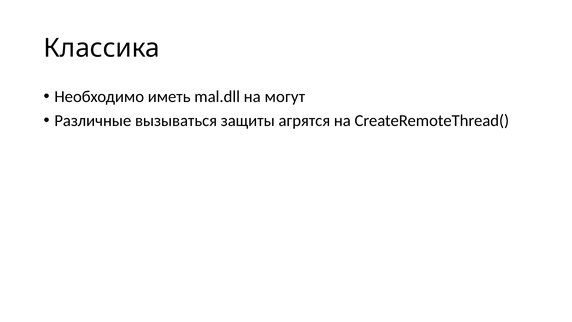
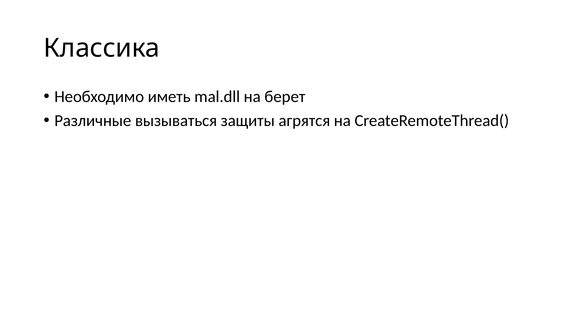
могут: могут -> берет (285, 97)
